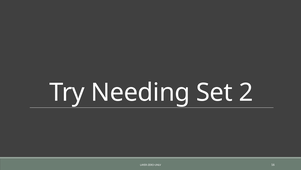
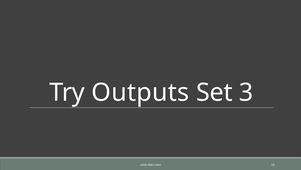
Needing: Needing -> Outputs (140, 92)
2: 2 -> 3 (246, 92)
